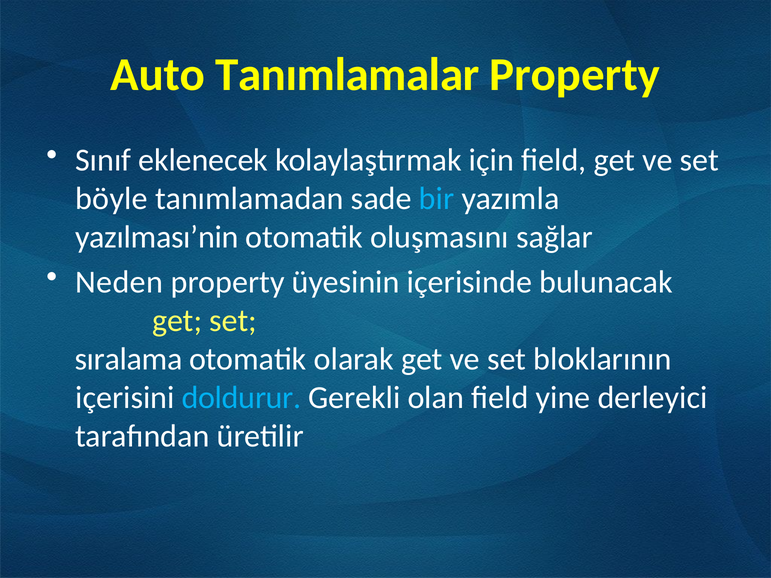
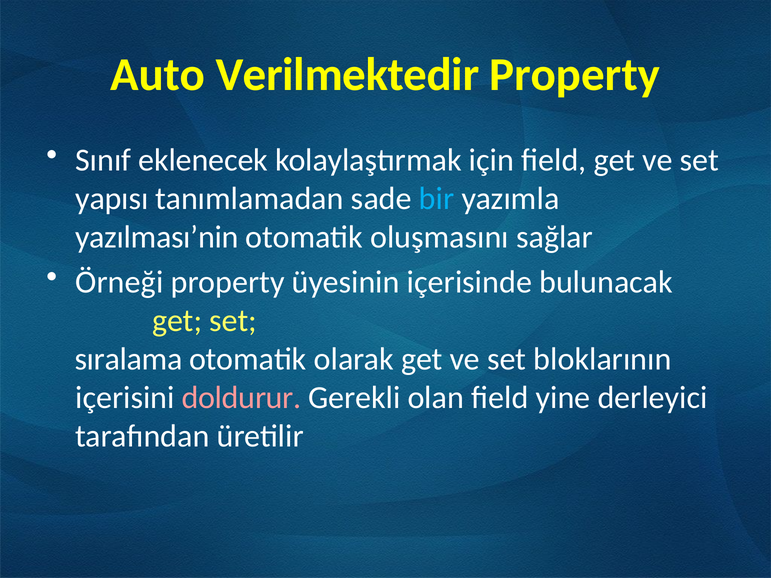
Tanımlamalar: Tanımlamalar -> Verilmektedir (347, 75)
böyle: böyle -> yapısı (112, 199)
Neden: Neden -> Örneği (119, 282)
doldurur colour: light blue -> pink (242, 398)
